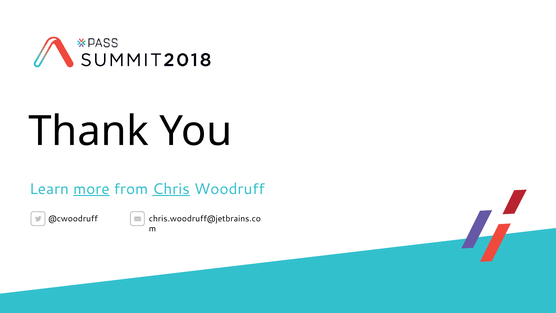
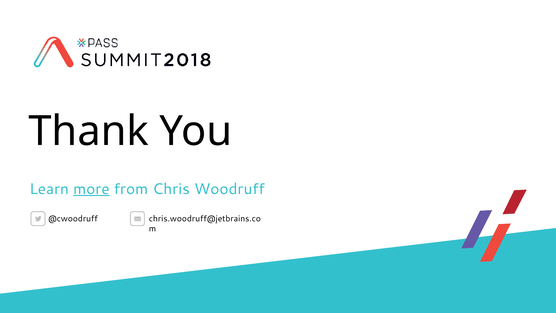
Chris underline: present -> none (171, 189)
